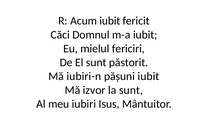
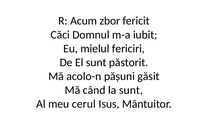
Acum iubit: iubit -> zbor (110, 21)
iubiri-n: iubiri-n -> acolo-n (84, 76)
pășuni iubit: iubit -> găsit (148, 76)
izvor: izvor -> când (94, 90)
iubiri: iubiri -> cerul (84, 104)
